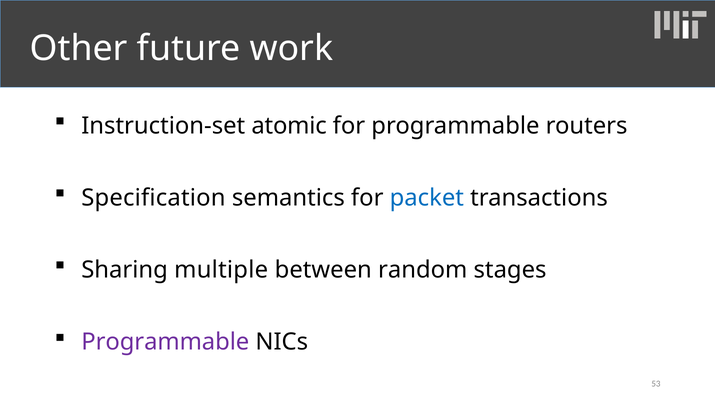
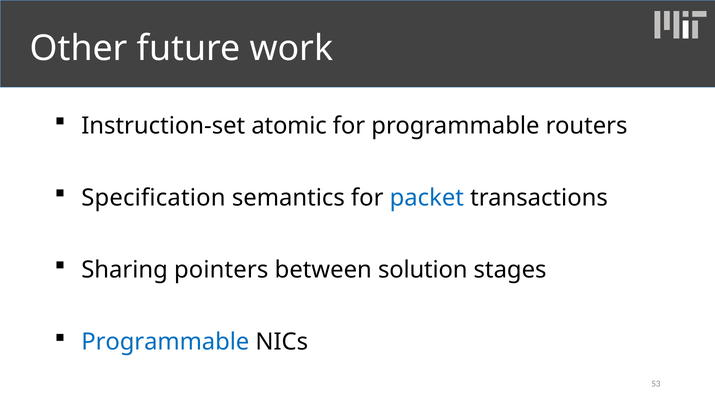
multiple: multiple -> pointers (221, 270)
random: random -> solution (423, 270)
Programmable colour: purple -> blue (165, 342)
